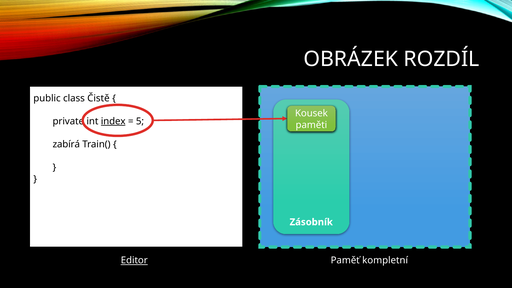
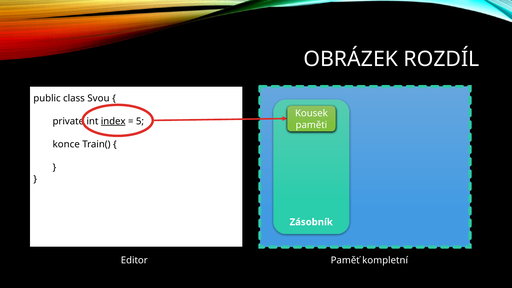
Čistě: Čistě -> Svou (98, 98)
zabírá: zabírá -> konce (66, 144)
Editor underline: present -> none (134, 260)
